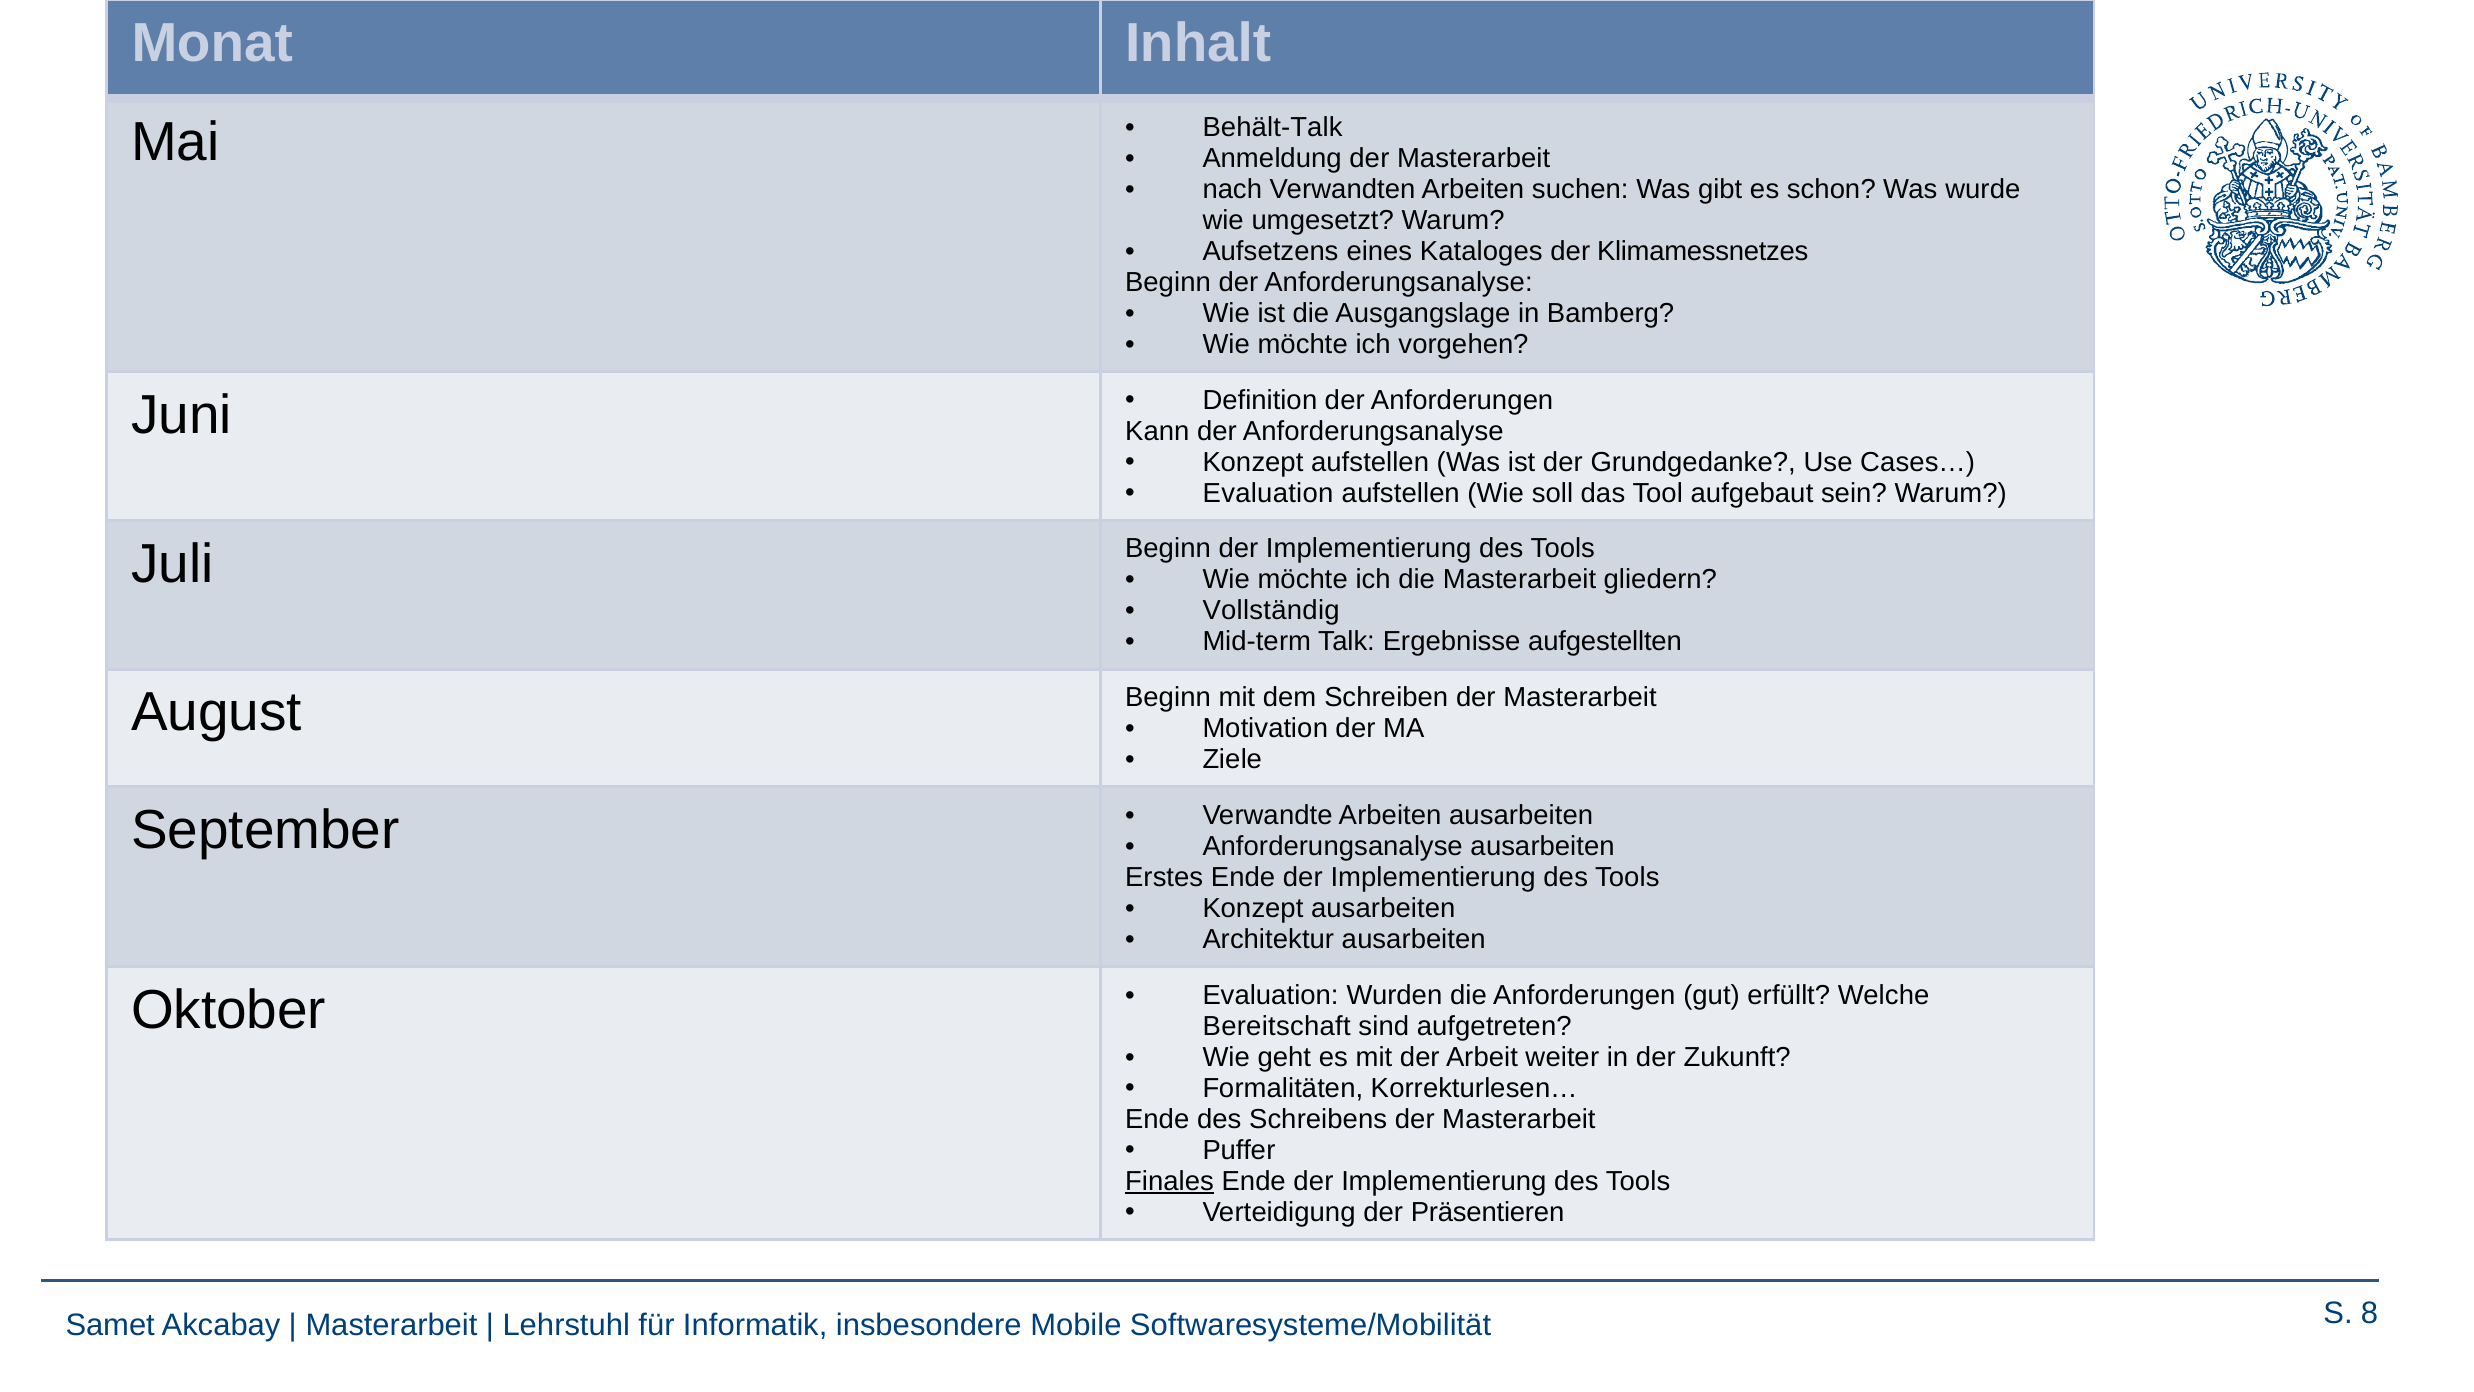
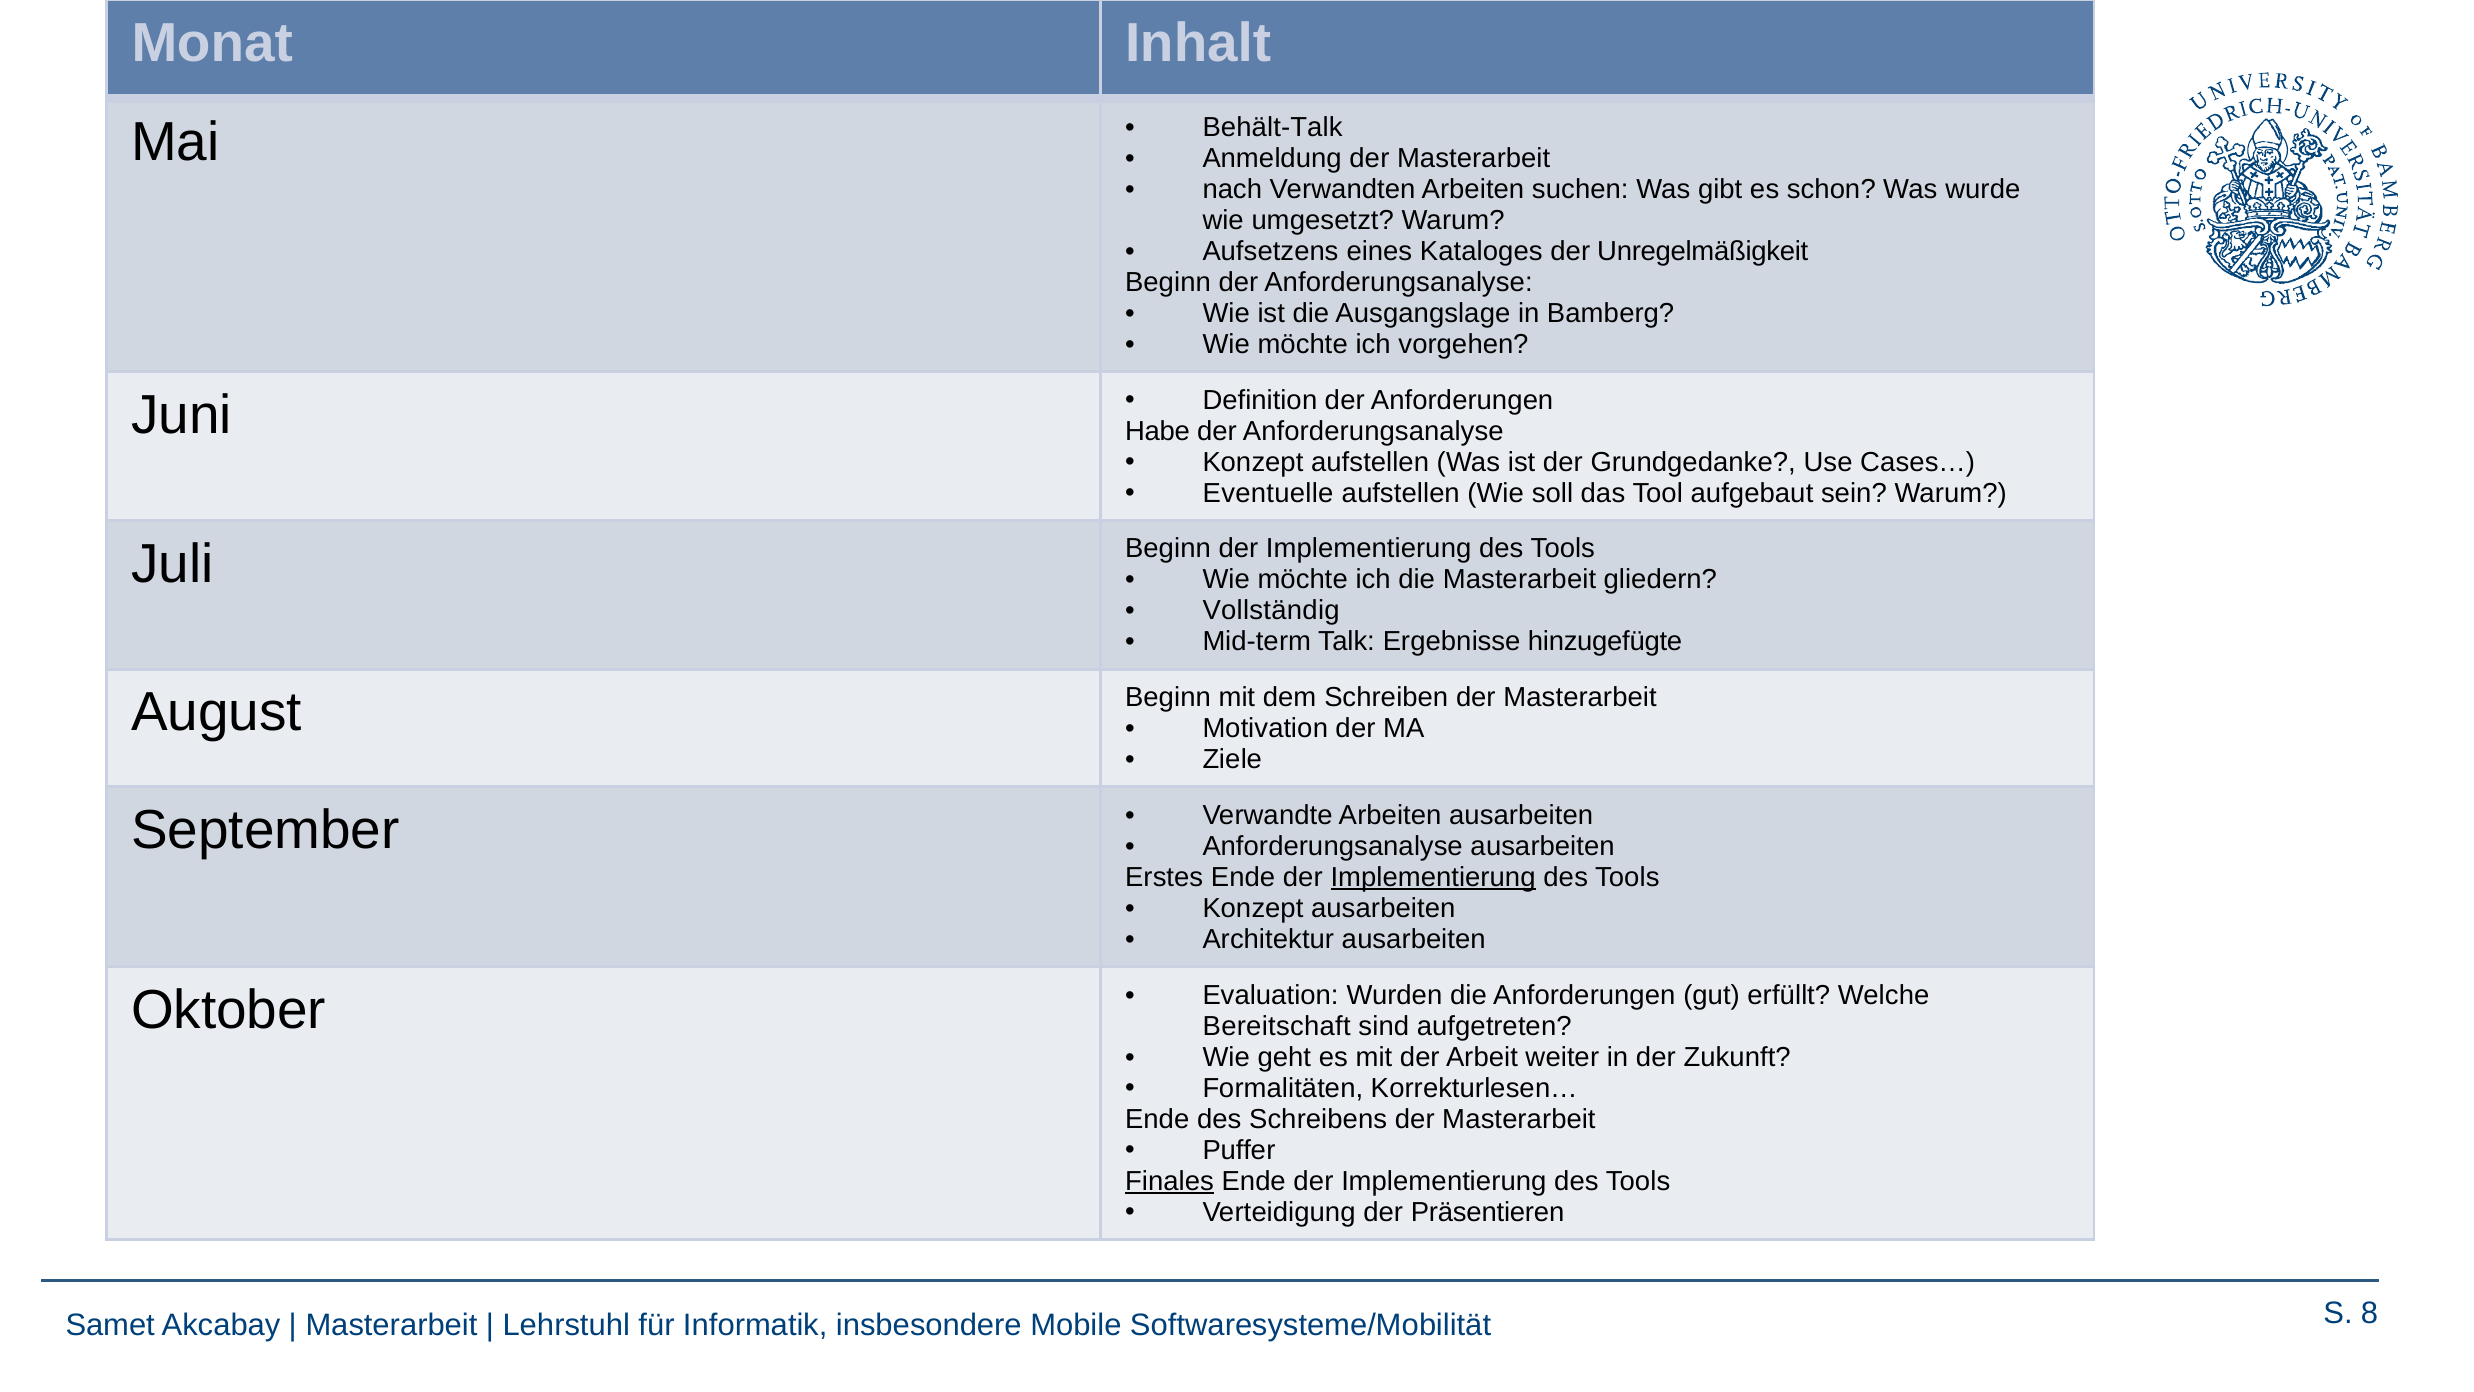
Klimamessnetzes: Klimamessnetzes -> Unregelmäßigkeit (1703, 251)
Kann: Kann -> Habe (1157, 431)
Evaluation: Evaluation -> Eventuelle (1268, 493)
aufgestellten: aufgestellten -> hinzugefügte (1605, 642)
Implementierung underline: none -> present (1433, 877)
